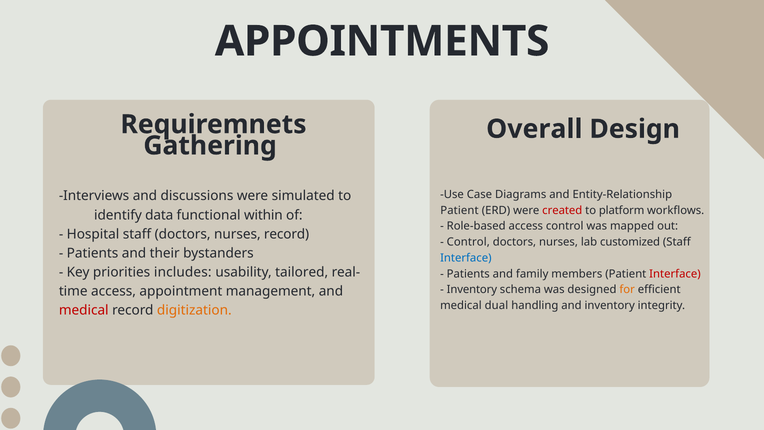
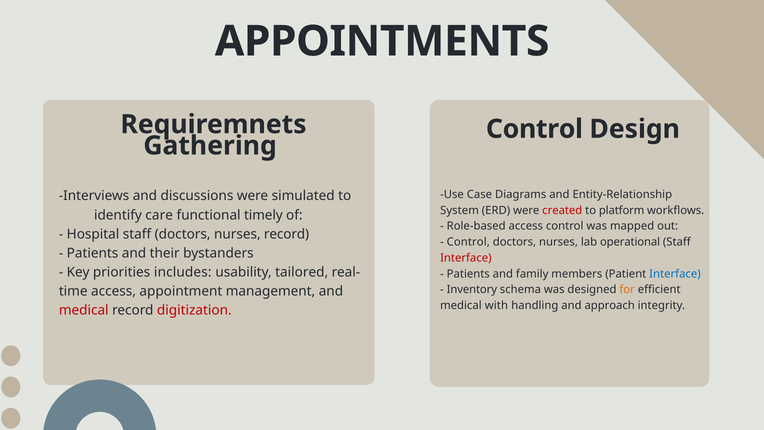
Overall: Overall -> Control (534, 129)
Patient: Patient -> System (459, 210)
data: data -> care (159, 215)
within: within -> timely (263, 215)
customized: customized -> operational (630, 242)
Interface colour: blue -> red (466, 258)
Interface colour: red -> blue (675, 274)
dual: dual -> with (496, 305)
and inventory: inventory -> approach (610, 305)
digitization colour: orange -> red (194, 310)
